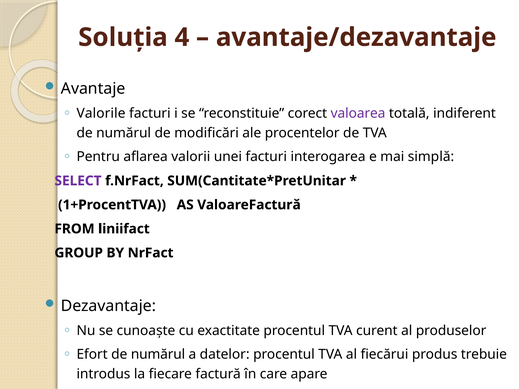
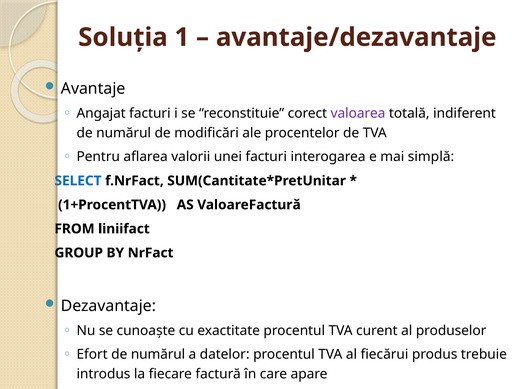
4: 4 -> 1 (182, 37)
Valorile: Valorile -> Angajat (101, 114)
SELECT colour: purple -> blue (78, 181)
